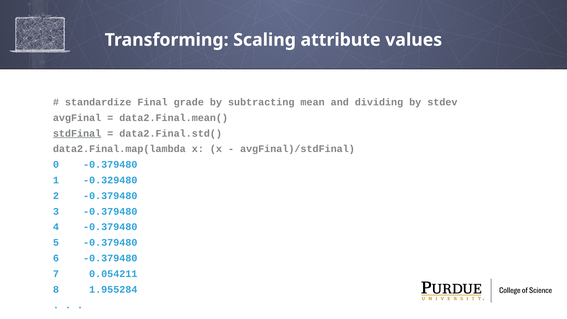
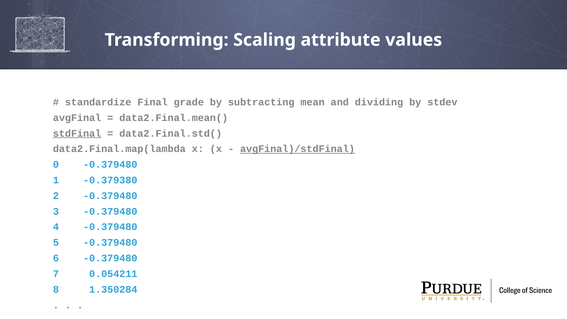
avgFinal)/stdFinal underline: none -> present (297, 149)
-0.329480: -0.329480 -> -0.379380 (110, 180)
1.955284: 1.955284 -> 1.350284 (113, 289)
